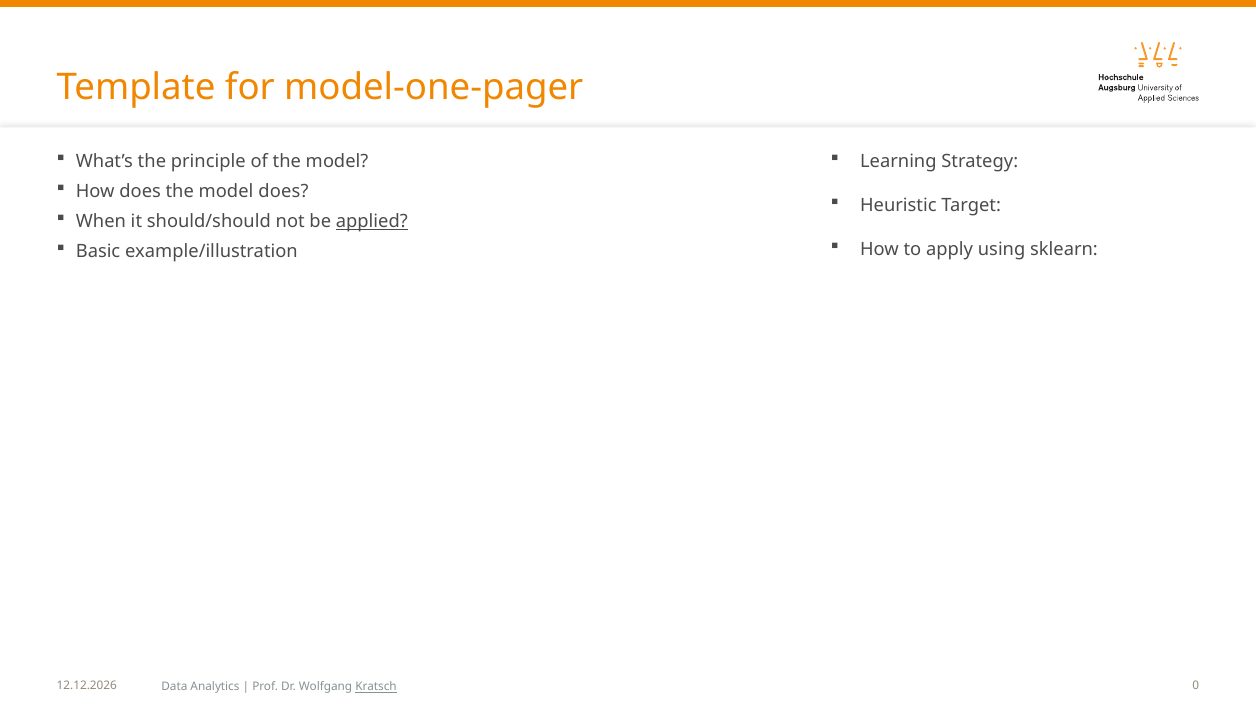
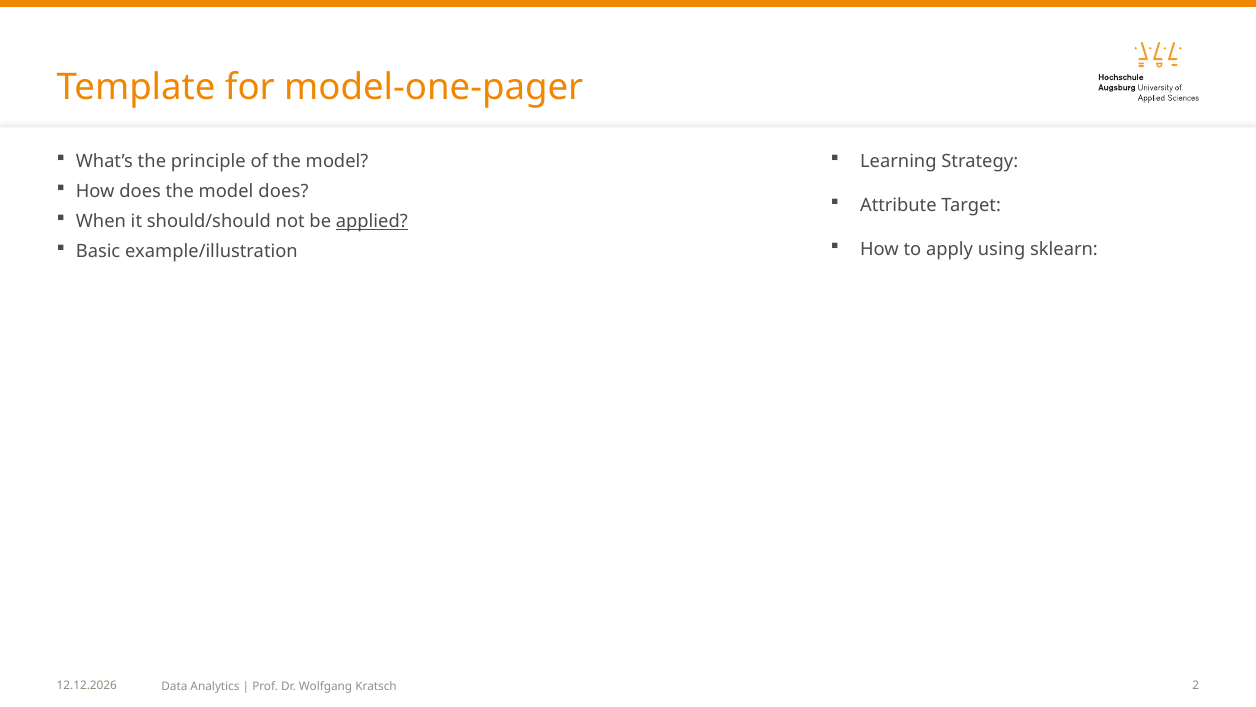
Heuristic: Heuristic -> Attribute (898, 206)
0: 0 -> 2 (1196, 685)
Kratsch underline: present -> none (376, 686)
